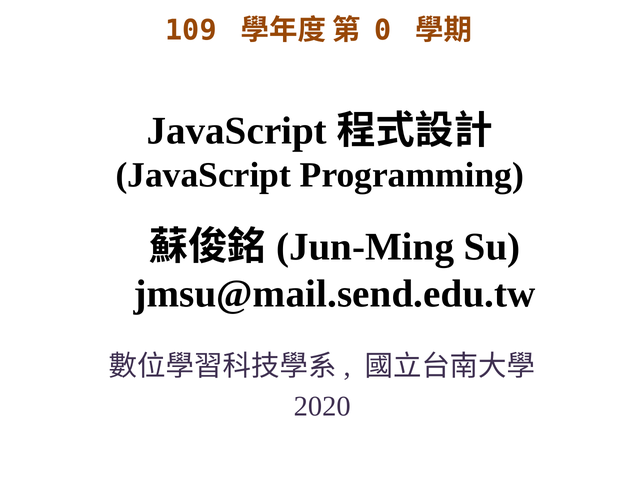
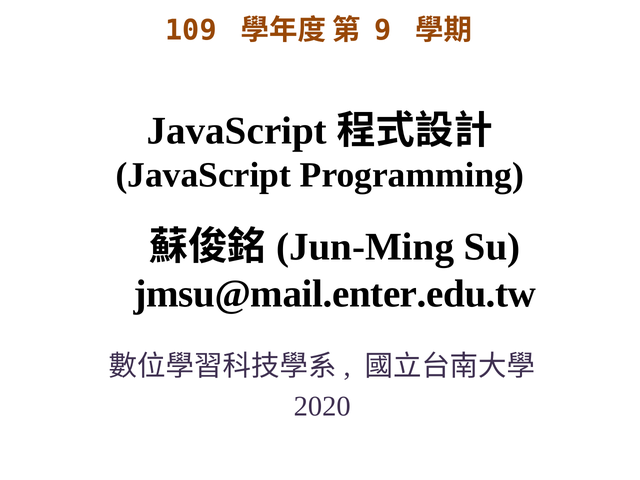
0: 0 -> 9 (383, 30)
jmsu@mail.send.edu.tw: jmsu@mail.send.edu.tw -> jmsu@mail.enter.edu.tw (335, 294)
